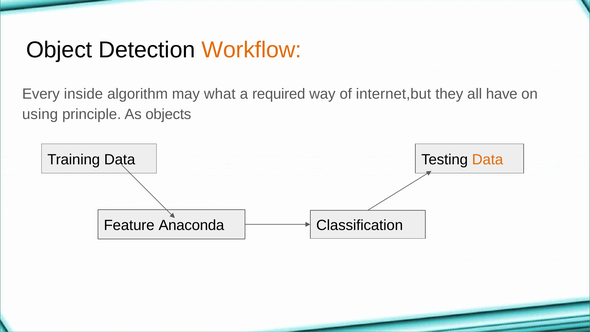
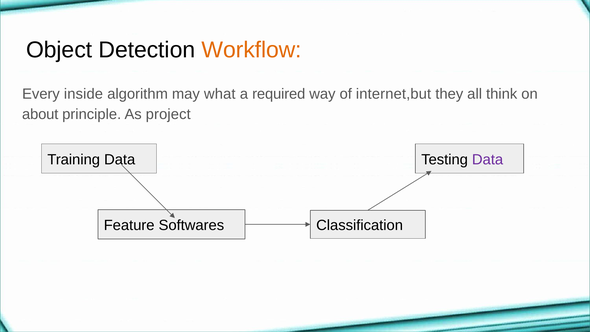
have: have -> think (502, 94)
using: using -> about (40, 114)
objects: objects -> project (168, 114)
Data colour: orange -> purple (488, 159)
Anaconda: Anaconda -> Softwares (191, 225)
